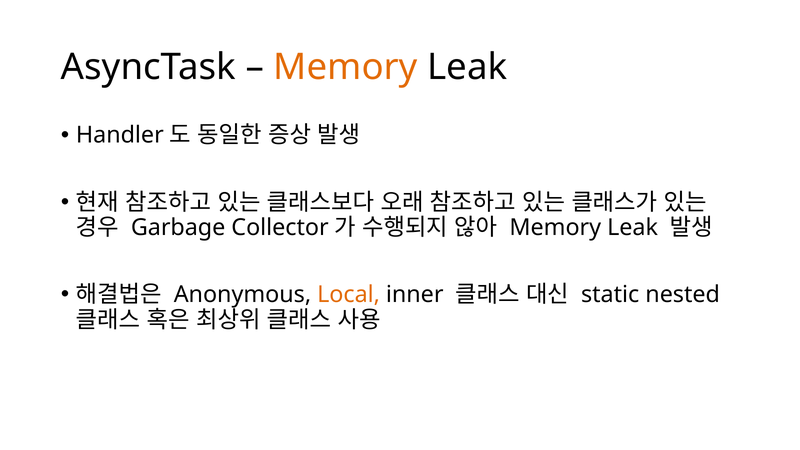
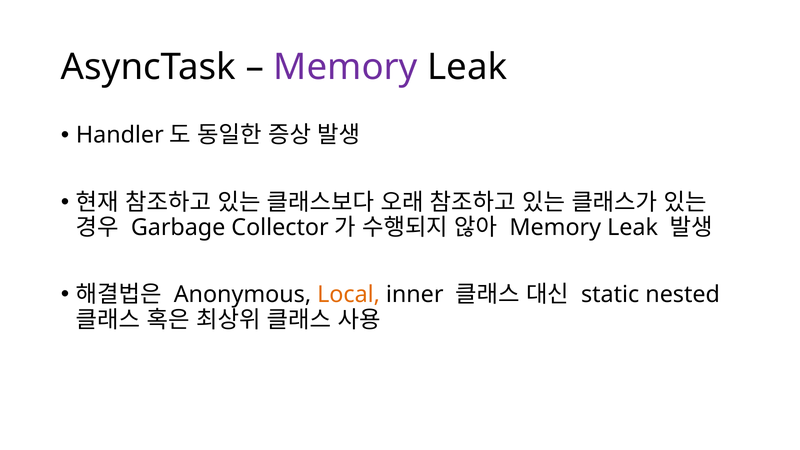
Memory colour: orange -> purple (346, 67)
